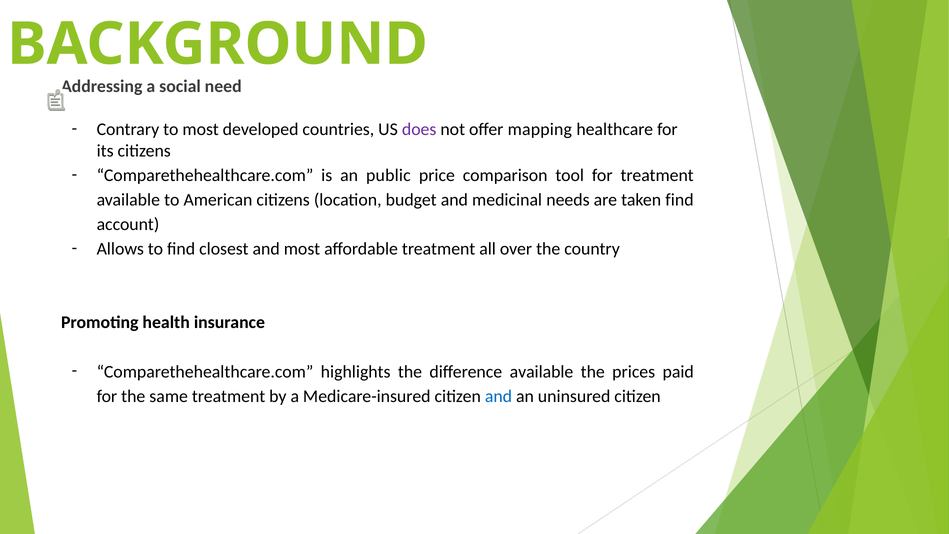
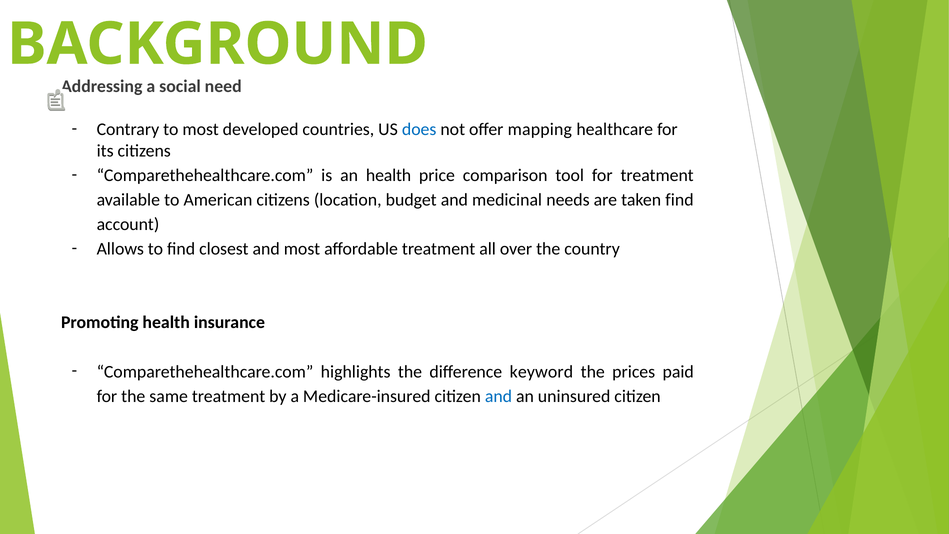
does colour: purple -> blue (419, 129)
an public: public -> health (389, 175)
difference available: available -> keyword (541, 372)
